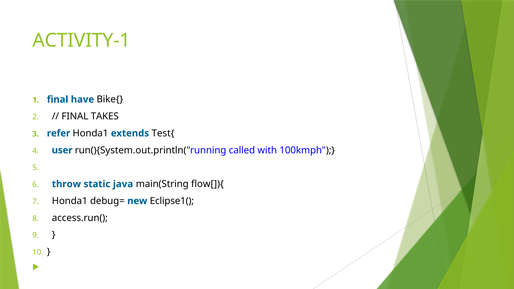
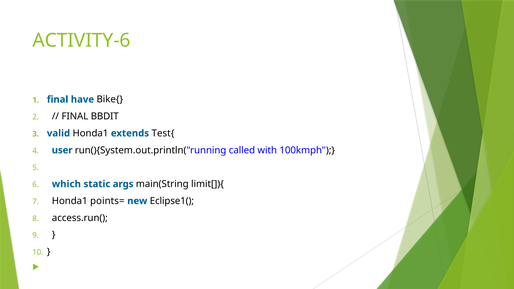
ACTIVITY-1: ACTIVITY-1 -> ACTIVITY-6 (82, 41)
TAKES: TAKES -> BBDIT (105, 116)
refer: refer -> valid (58, 133)
throw: throw -> which (66, 184)
java: java -> args (123, 184)
flow[]){: flow[]){ -> limit[]){ (207, 184)
debug=: debug= -> points= (107, 201)
